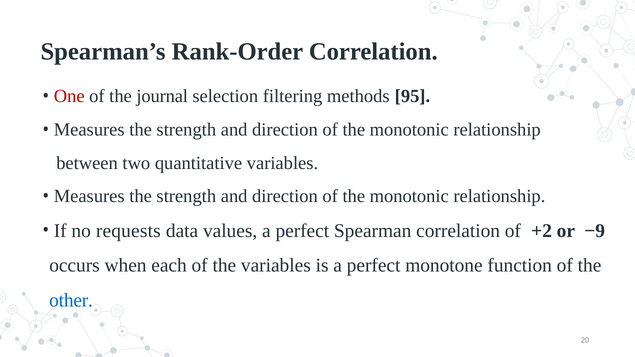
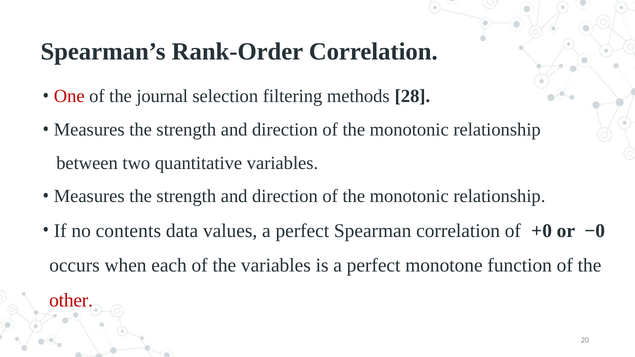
95: 95 -> 28 (412, 96)
requests: requests -> contents (128, 231)
+2: +2 -> +0 (542, 231)
−9: −9 -> −0 (595, 231)
other colour: blue -> red (71, 301)
